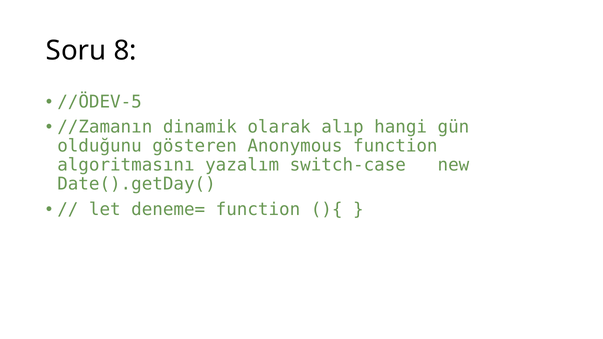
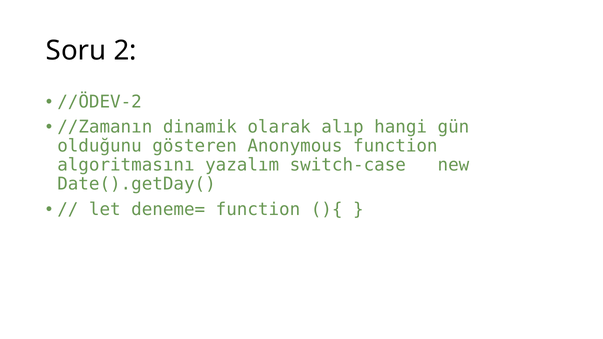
8: 8 -> 2 (125, 51)
//ÖDEV-5: //ÖDEV-5 -> //ÖDEV-2 (100, 102)
